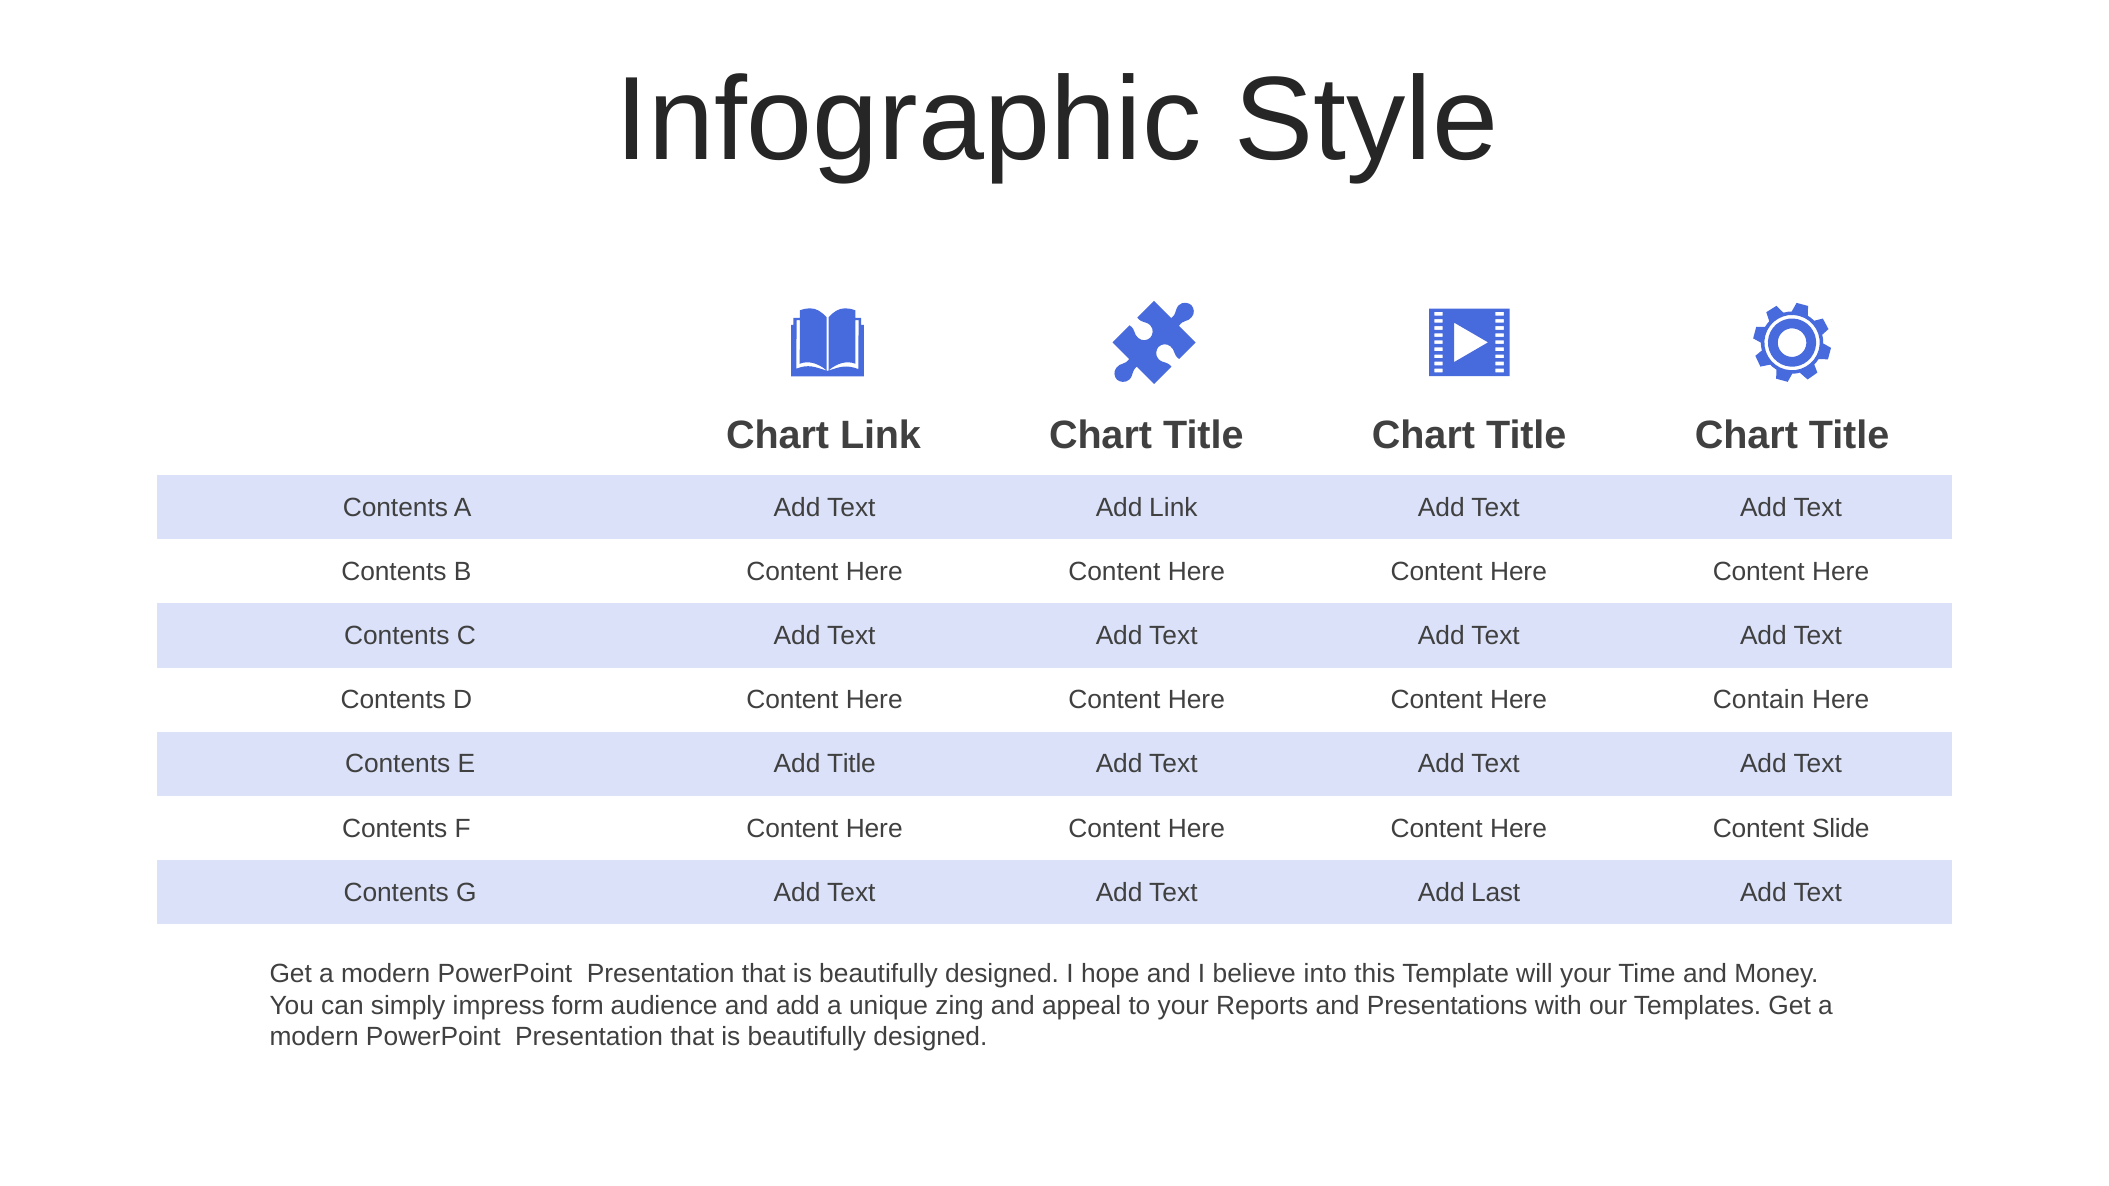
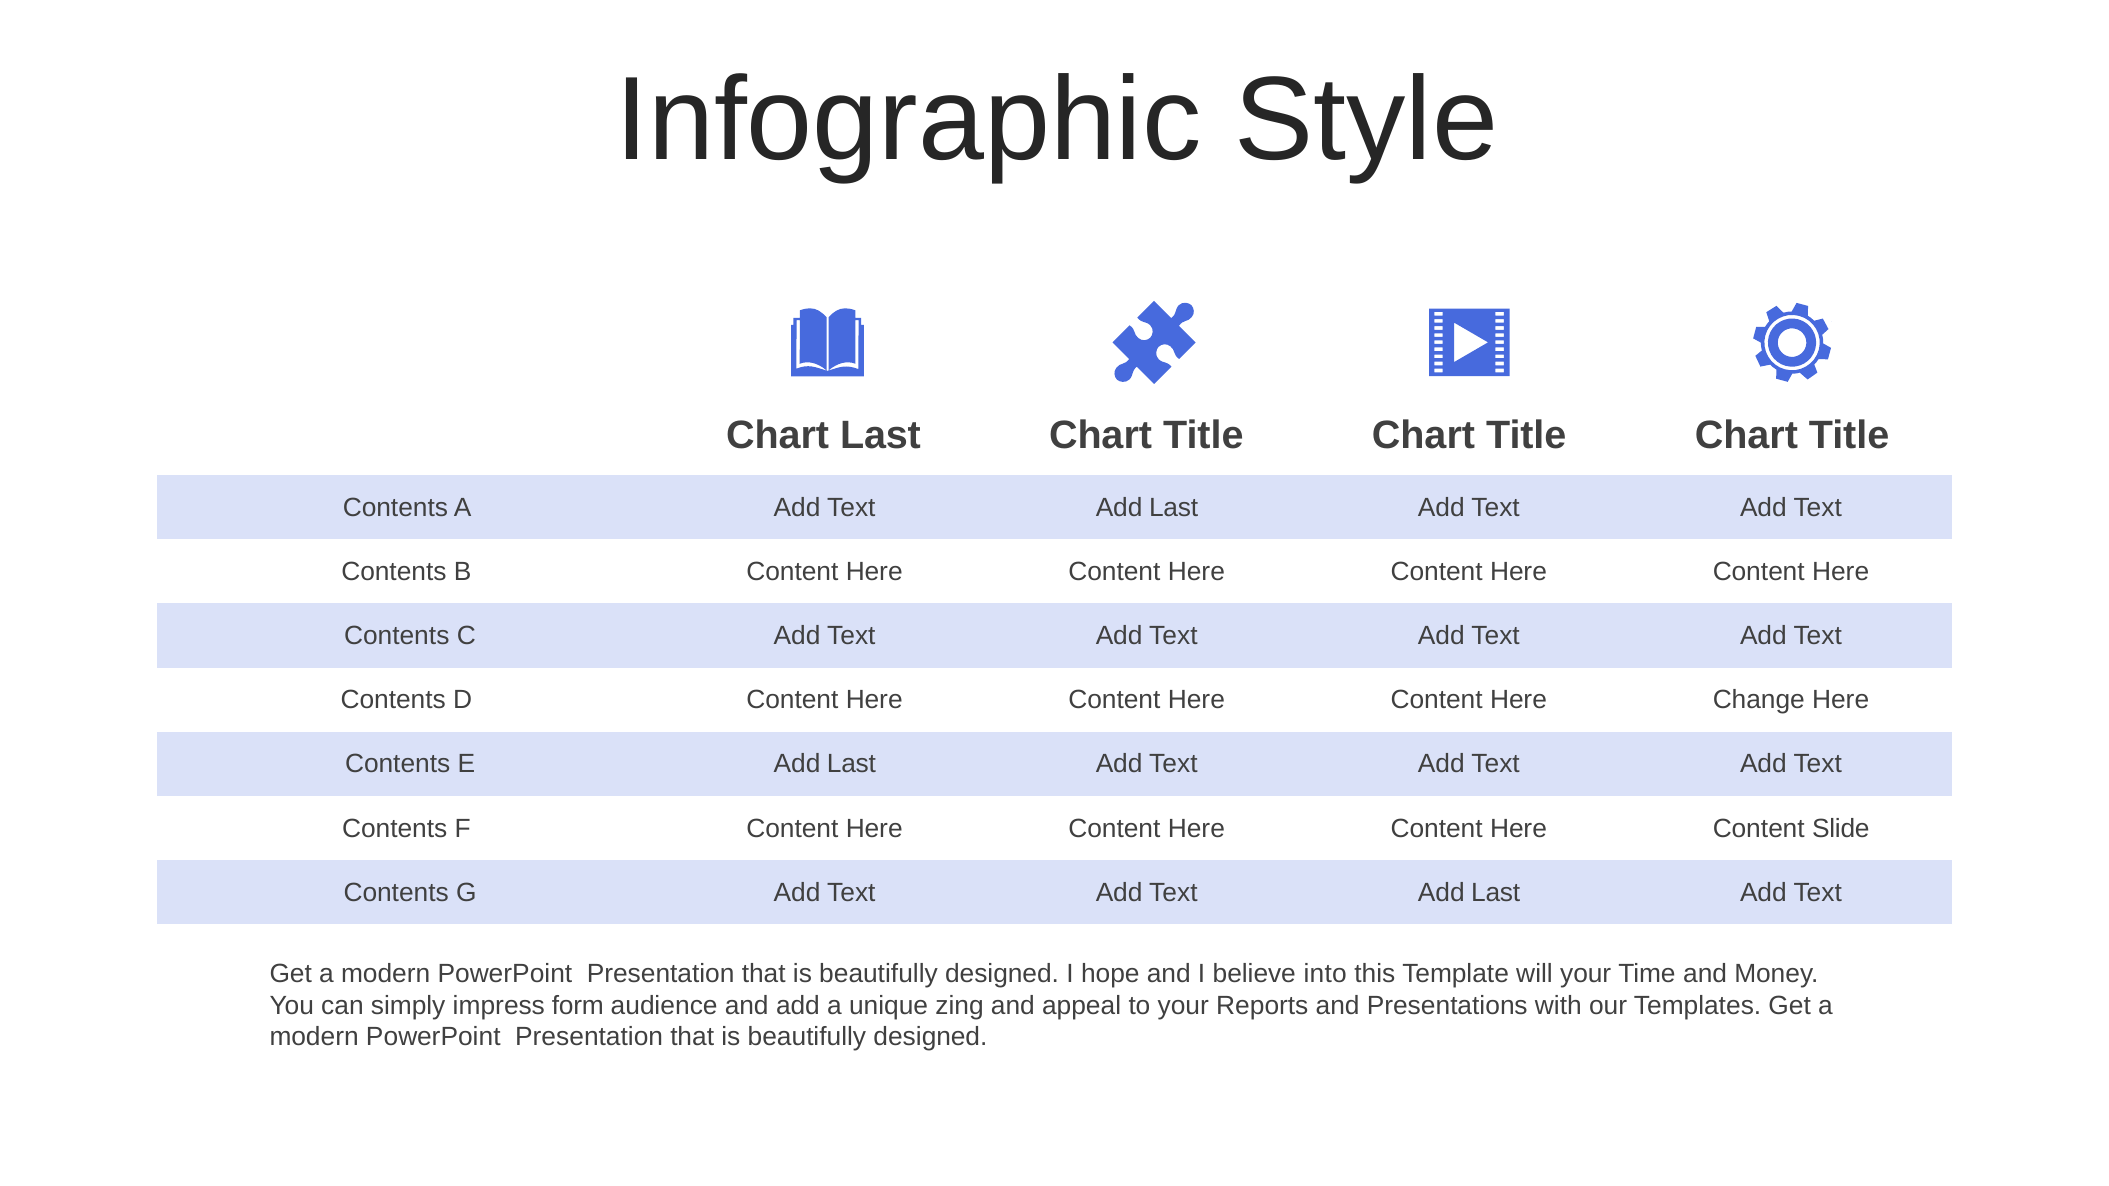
Chart Link: Link -> Last (880, 436)
Link: Link -> Last (1174, 508)
Contain: Contain -> Change (1759, 700)
E Add Title: Title -> Last (851, 764)
